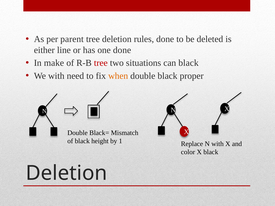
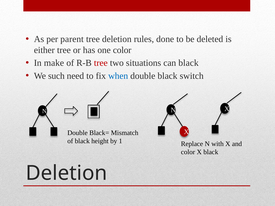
either line: line -> tree (64, 50)
one done: done -> color (122, 50)
We with: with -> such (56, 76)
when colour: orange -> blue (118, 76)
proper: proper -> switch (192, 76)
